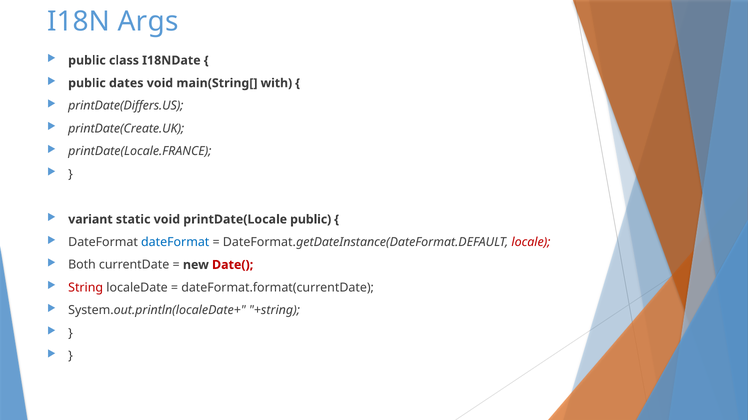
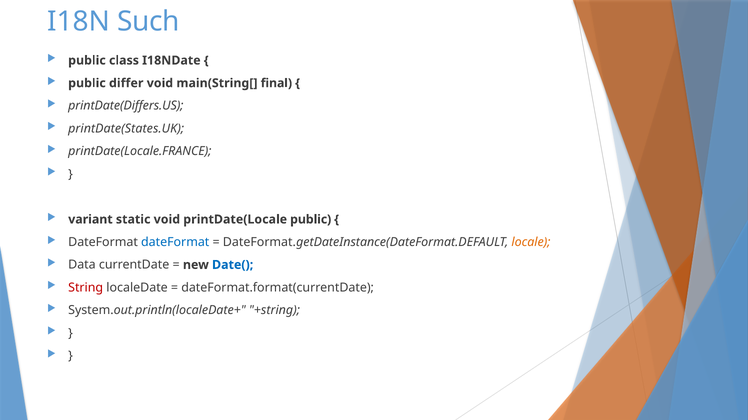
Args: Args -> Such (148, 22)
dates: dates -> differ (126, 83)
with: with -> final (276, 83)
printDate(Create.UK: printDate(Create.UK -> printDate(States.UK (126, 129)
locale colour: red -> orange (531, 243)
Both: Both -> Data (82, 265)
Date( colour: red -> blue (233, 265)
